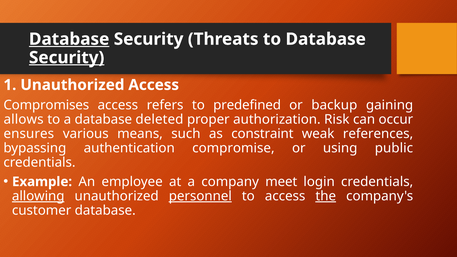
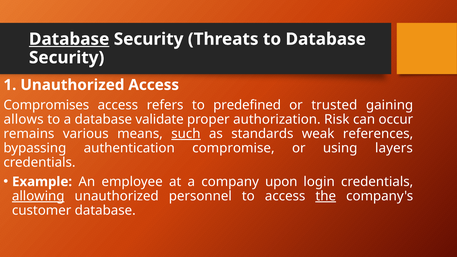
Security underline: present -> none (67, 58)
backup: backup -> trusted (334, 105)
deleted: deleted -> validate (160, 119)
ensures: ensures -> remains (29, 134)
such underline: none -> present (186, 134)
constraint: constraint -> standards (262, 134)
public: public -> layers (394, 148)
meet: meet -> upon (281, 182)
personnel underline: present -> none (200, 196)
